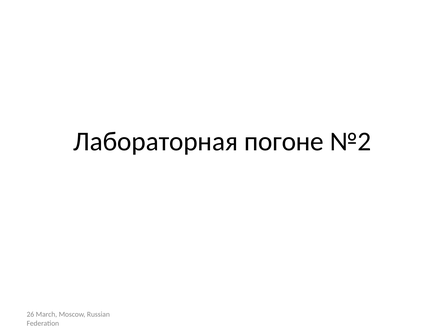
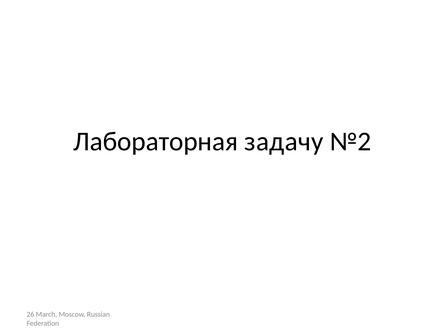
погоне: погоне -> задачу (284, 141)
